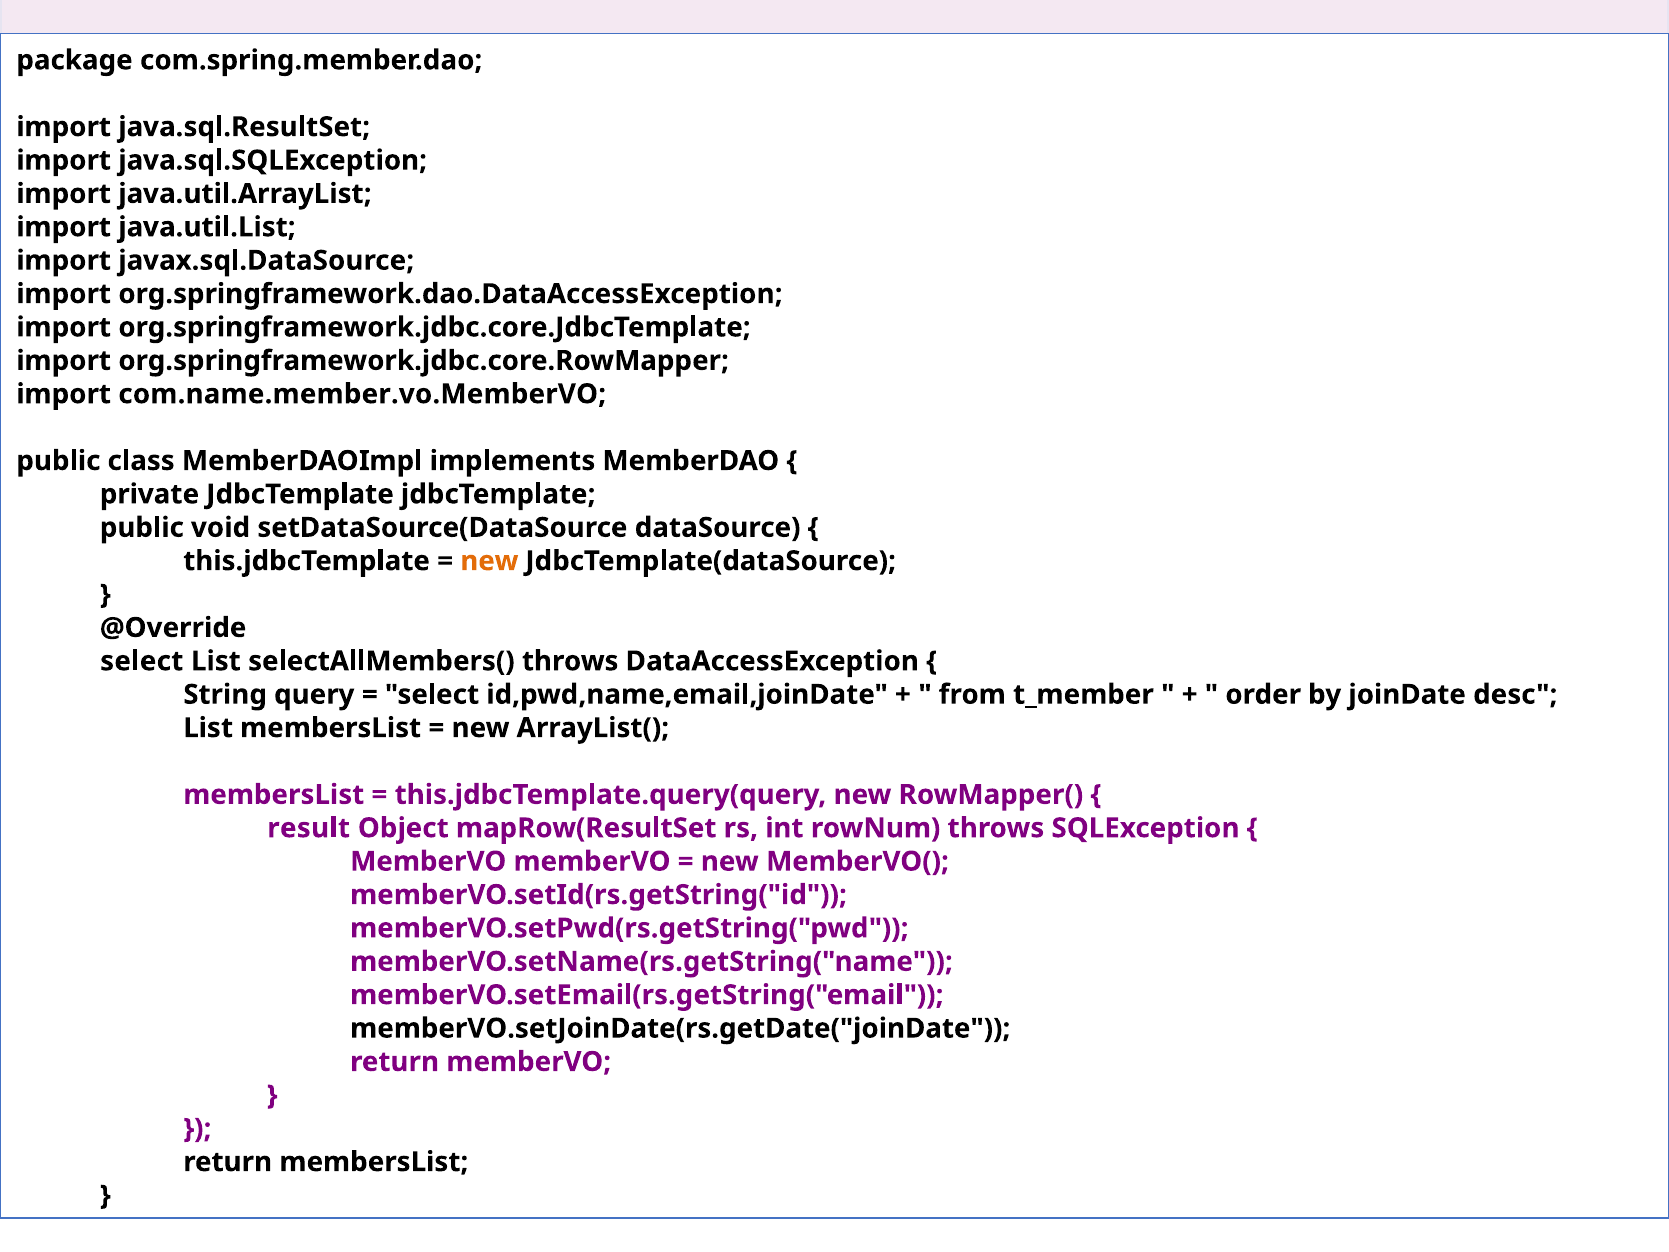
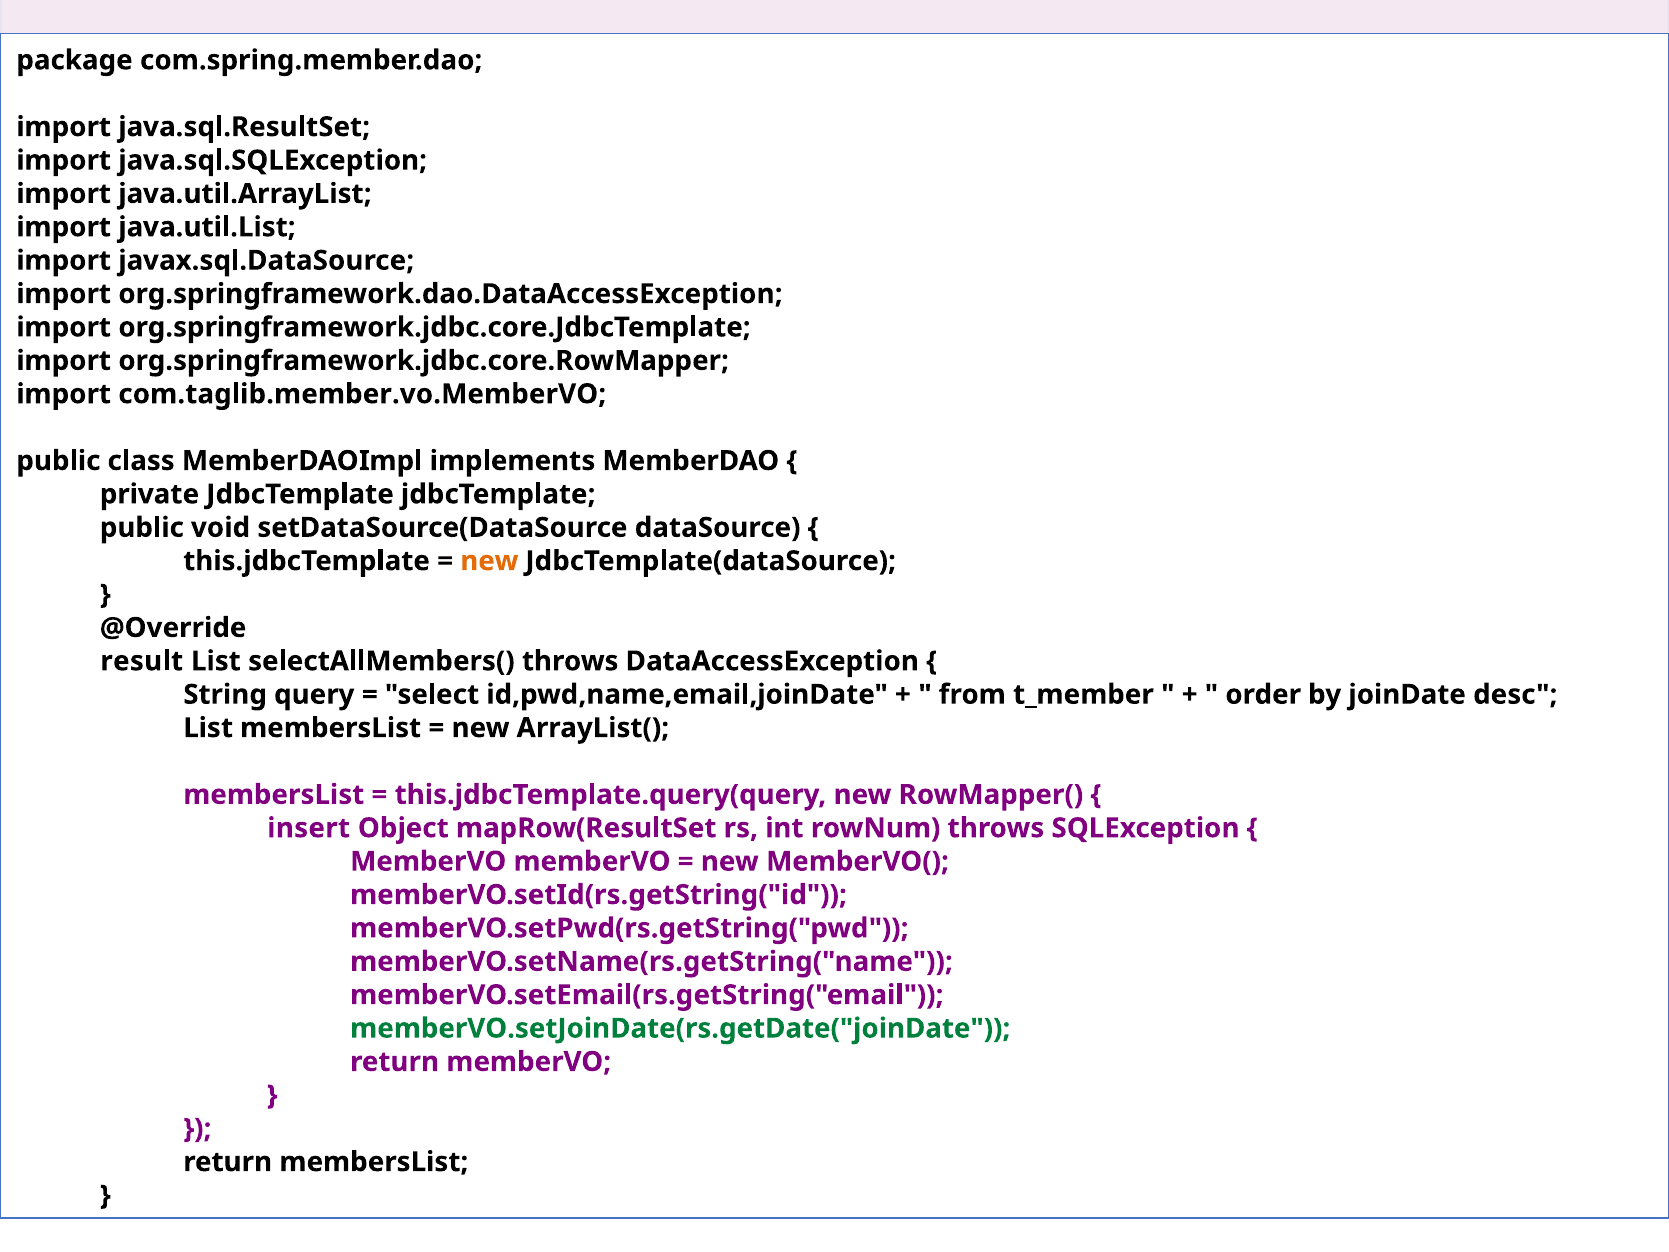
com.name.member.vo.MemberVO: com.name.member.vo.MemberVO -> com.taglib.member.vo.MemberVO (362, 394)
select: select -> result (142, 661)
result: result -> insert (309, 828)
memberVO.setJoinDate(rs.getDate("joinDate colour: black -> green (680, 1028)
